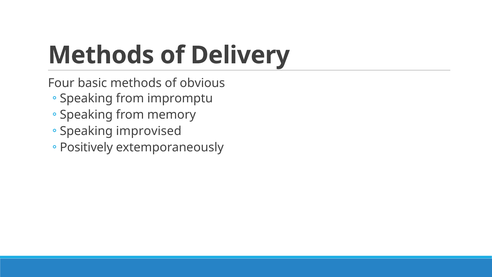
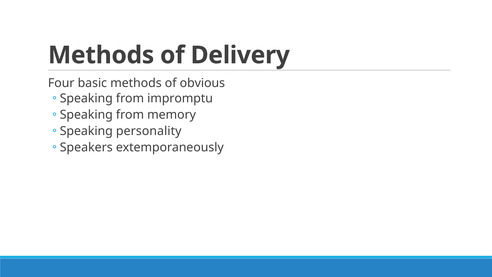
improvised: improvised -> personality (149, 131)
Positively: Positively -> Speakers (86, 147)
